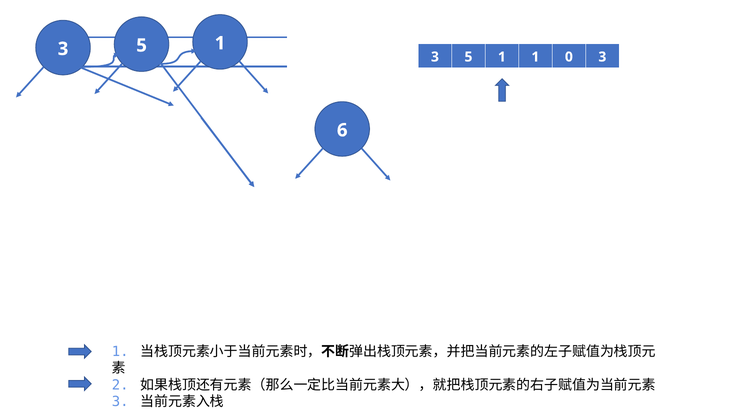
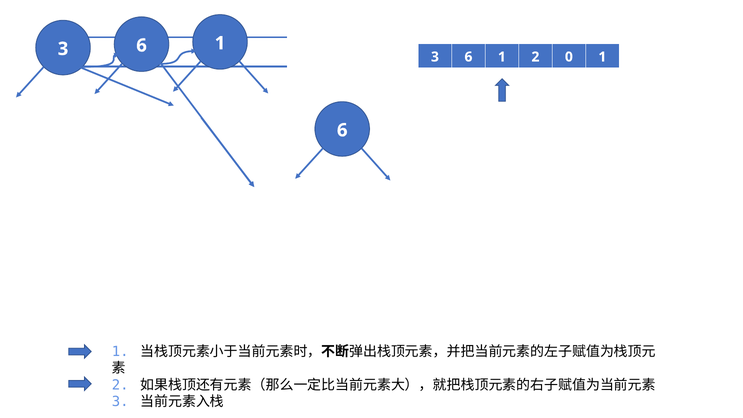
5: 5 -> 6 (142, 45)
5: 5 -> 6 (468, 57)
1 1: 1 -> 2 (535, 57)
0 3: 3 -> 1 (602, 57)
